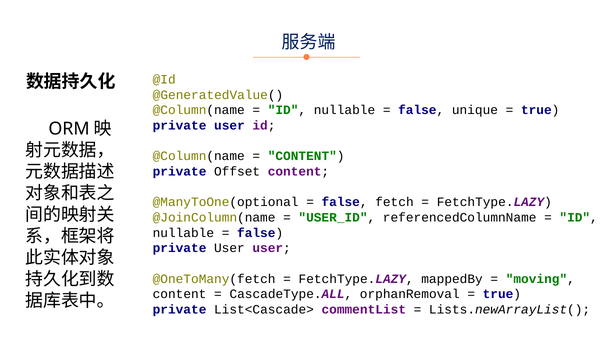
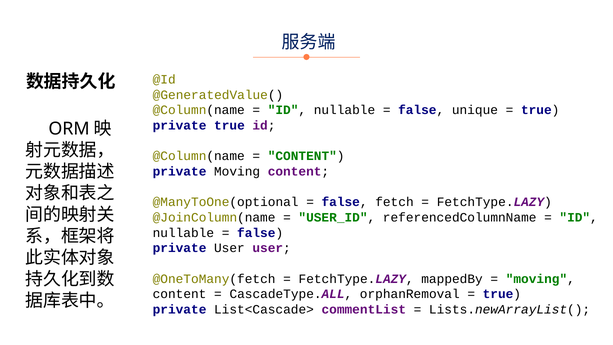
user: user -> true (229, 125)
private Offset: Offset -> Moving (237, 171)
